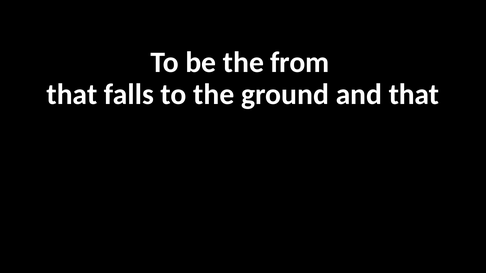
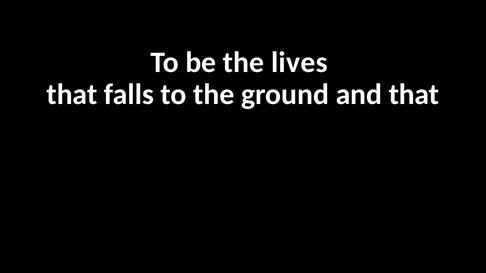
from: from -> lives (299, 63)
